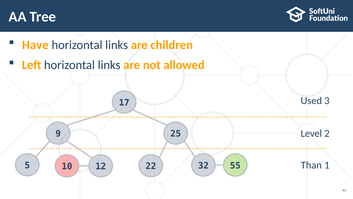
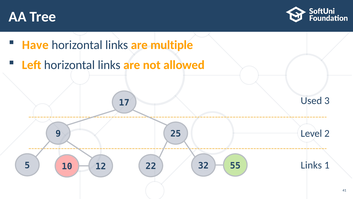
children: children -> multiple (172, 45)
32 Than: Than -> Links (311, 165)
